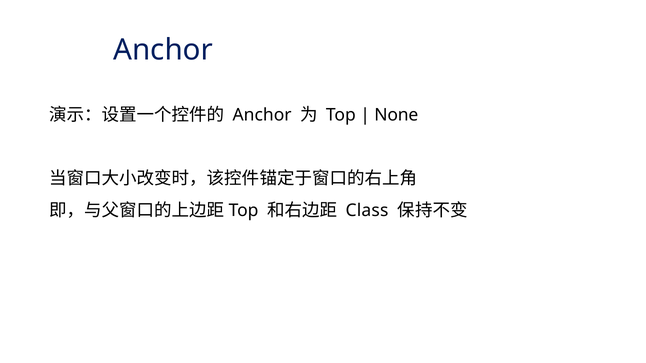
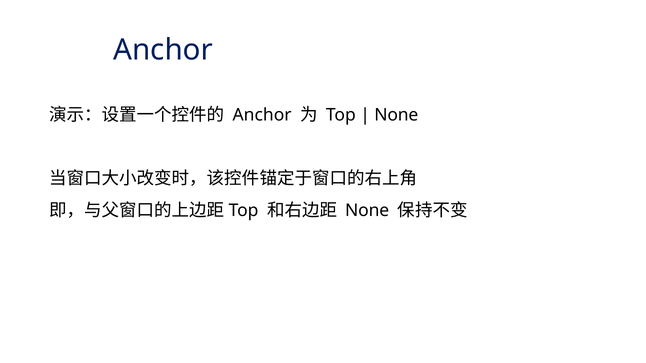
Class: Class -> None (367, 211)
